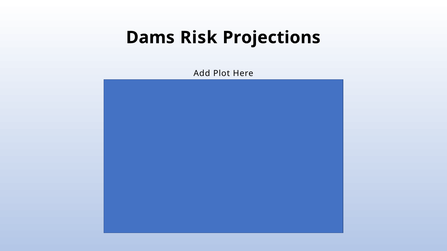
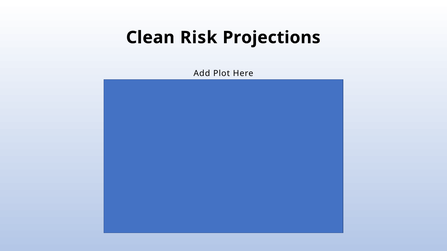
Dams: Dams -> Clean (150, 38)
